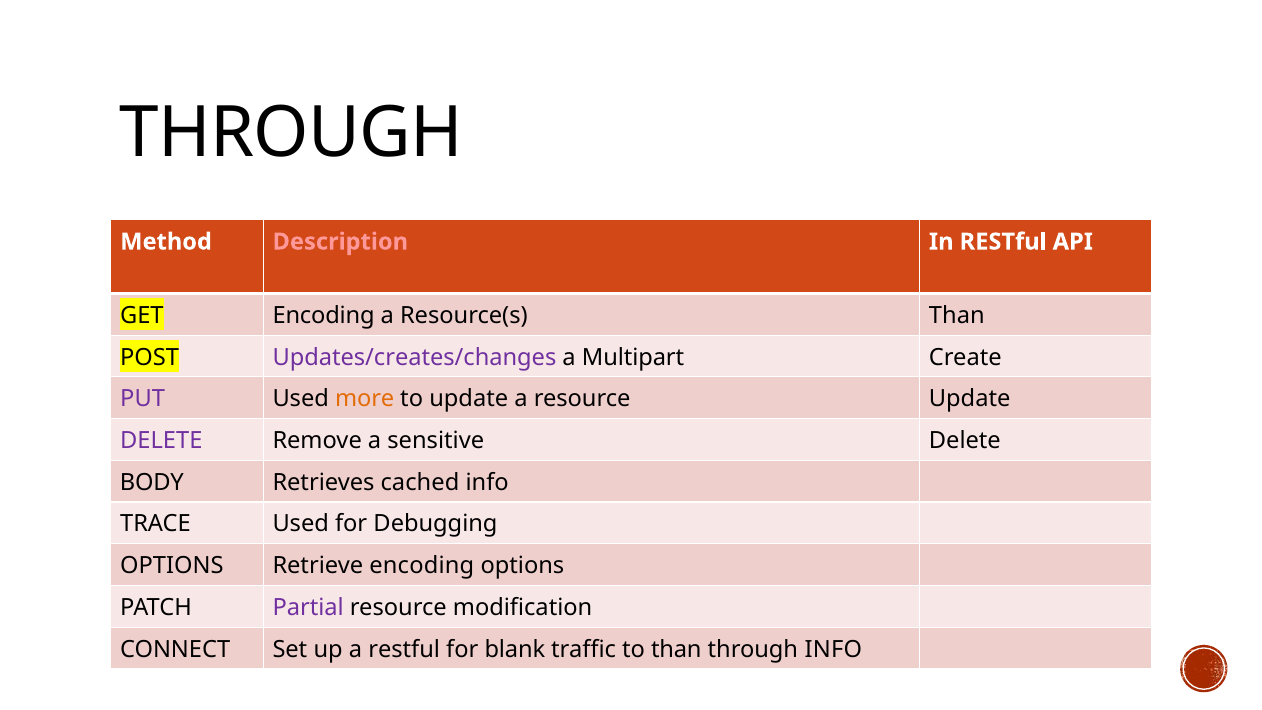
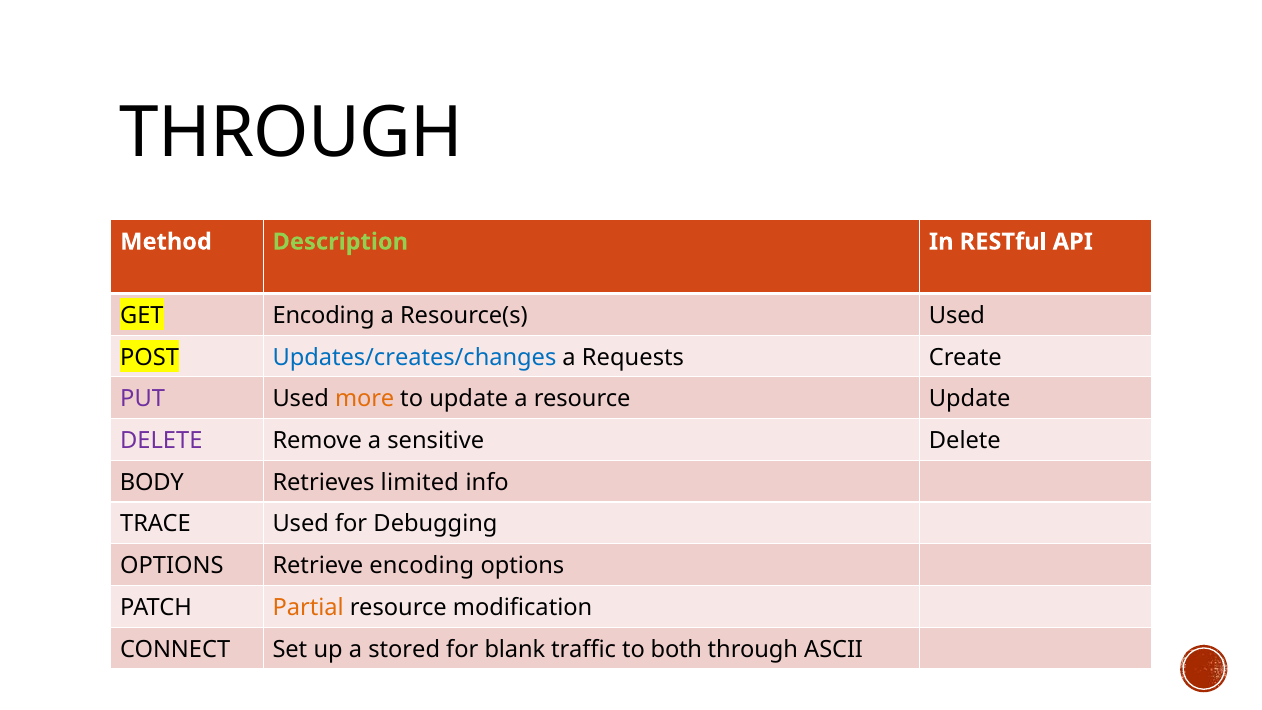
Description colour: pink -> light green (340, 242)
Resource(s Than: Than -> Used (957, 316)
Updates/creates/changes colour: purple -> blue (414, 357)
Multipart: Multipart -> Requests (633, 357)
cached: cached -> limited (420, 482)
Partial colour: purple -> orange (308, 607)
a restful: restful -> stored (404, 649)
to than: than -> both (676, 649)
through INFO: INFO -> ASCII (834, 649)
